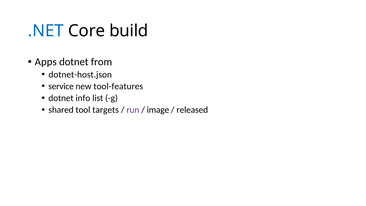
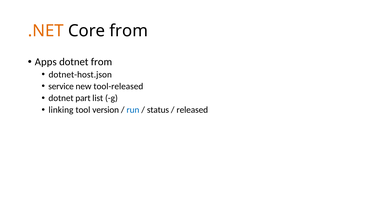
.NET colour: blue -> orange (46, 31)
Core build: build -> from (129, 31)
tool-features: tool-features -> tool-released (118, 86)
info: info -> part (83, 98)
shared: shared -> linking (61, 110)
targets: targets -> version (106, 110)
run colour: purple -> blue (133, 110)
image: image -> status (158, 110)
